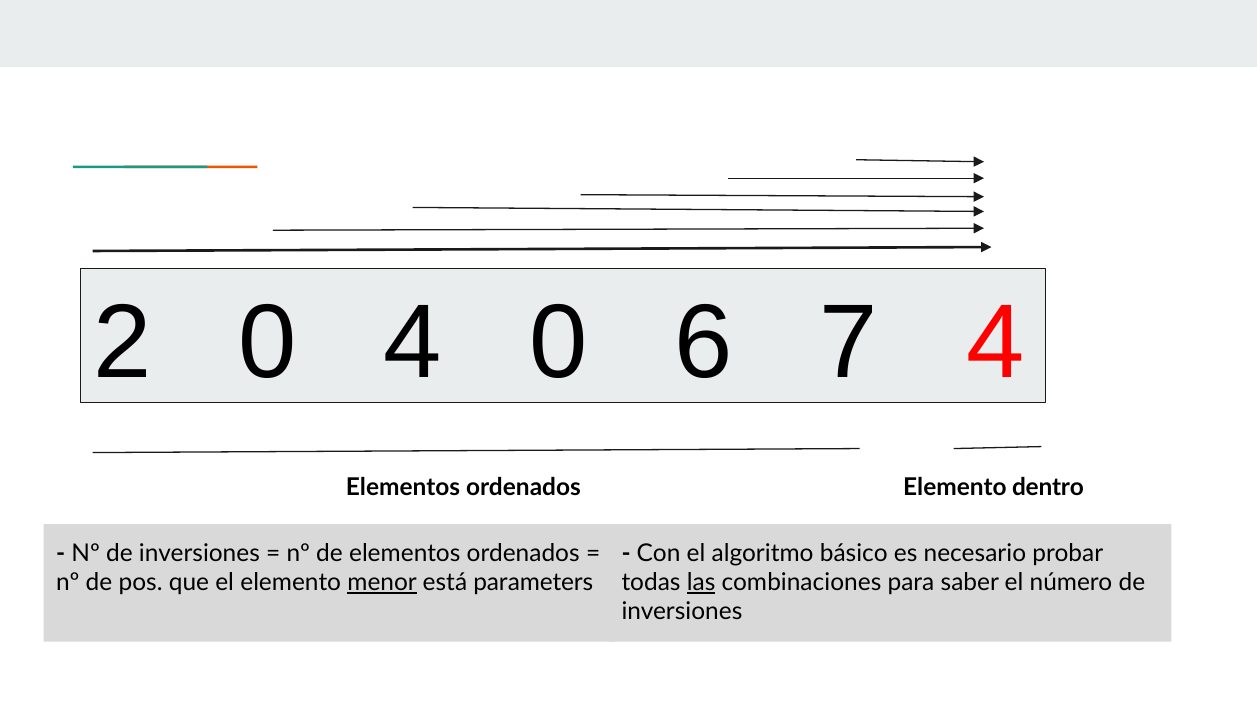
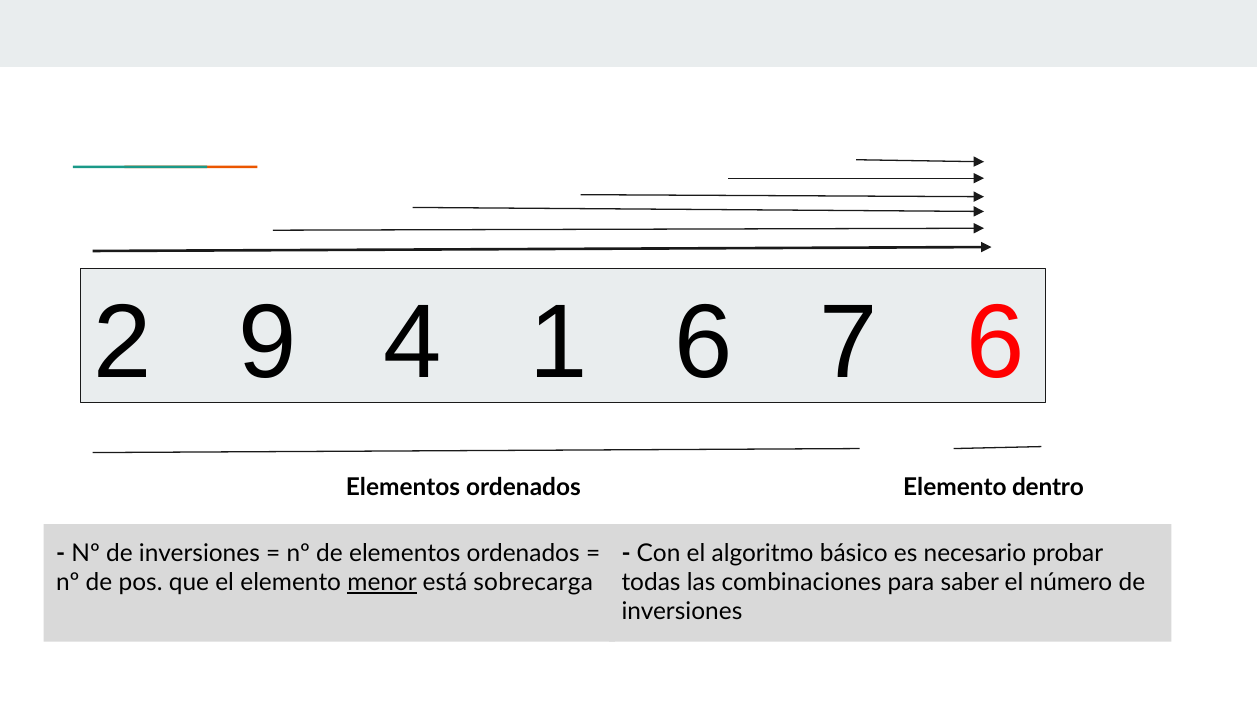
2 0: 0 -> 9 (268, 343)
4 0: 0 -> 1 (558, 343)
7 4: 4 -> 6 (996, 343)
parameters: parameters -> sobrecarga (533, 582)
las underline: present -> none (701, 582)
